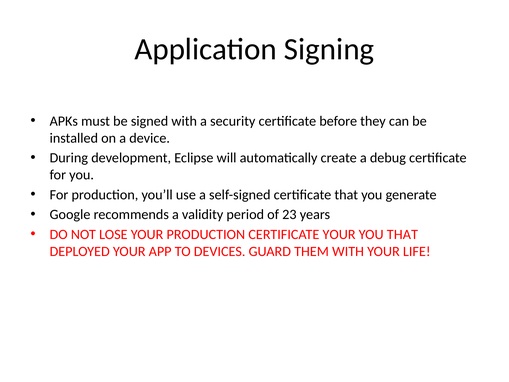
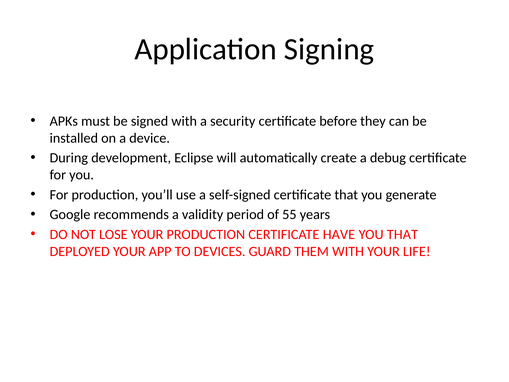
23: 23 -> 55 (289, 214)
CERTIFICATE YOUR: YOUR -> HAVE (339, 234)
